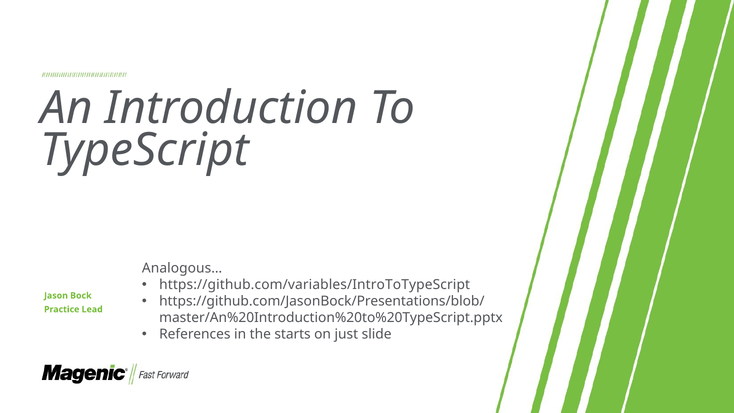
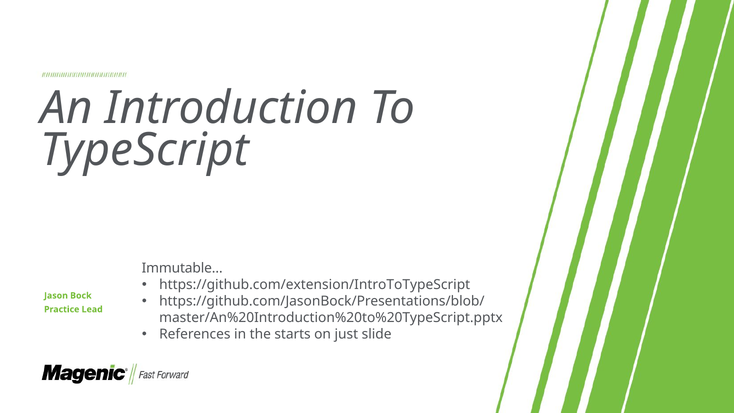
Analogous…: Analogous… -> Immutable… (182, 268)
https://github.com/variables/IntroToTypeScript: https://github.com/variables/IntroToTypeScript -> https://github.com/extension/IntroToTypeScript (315, 285)
